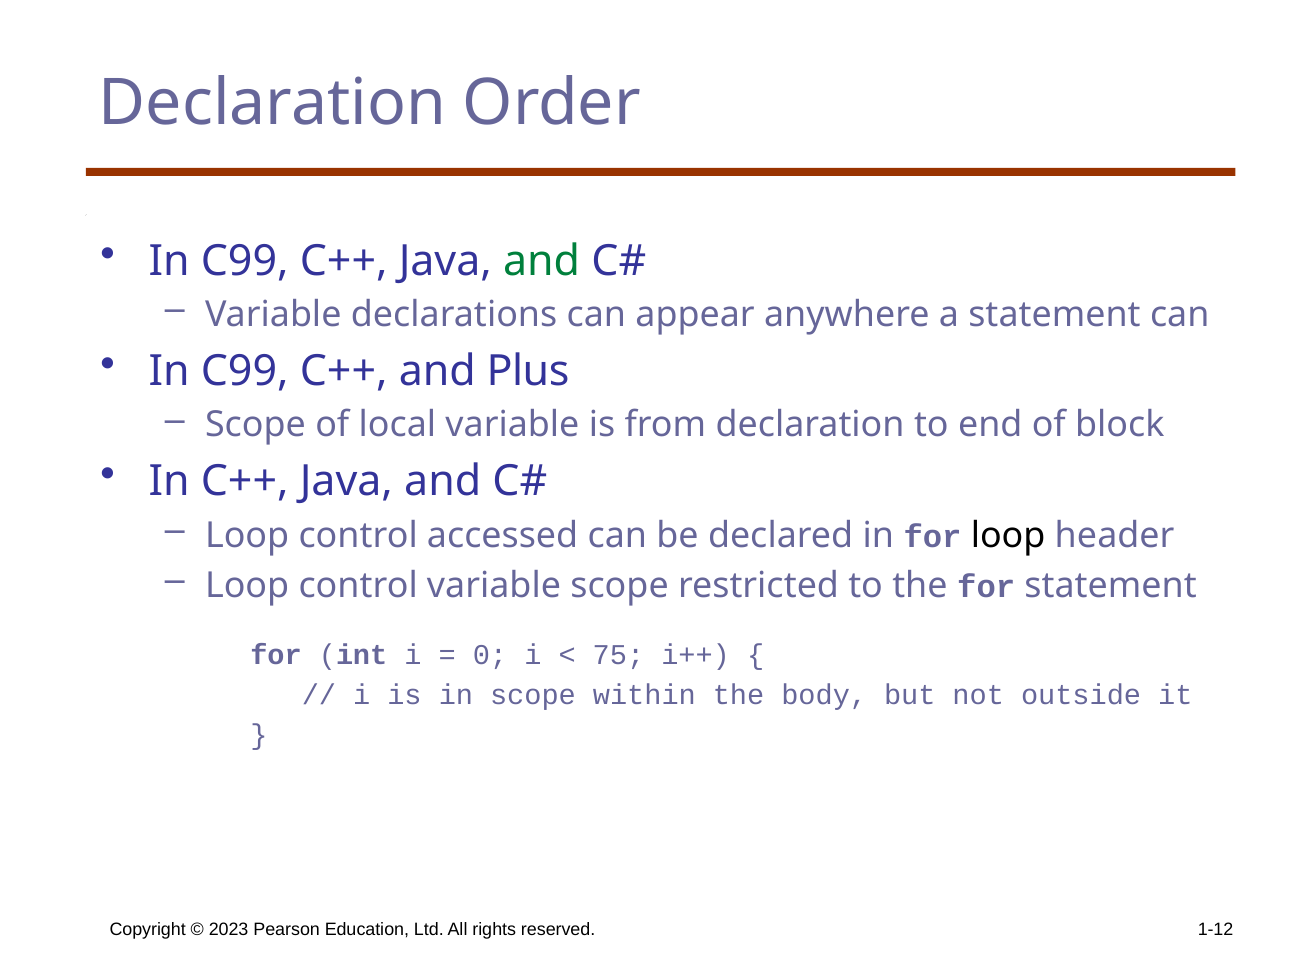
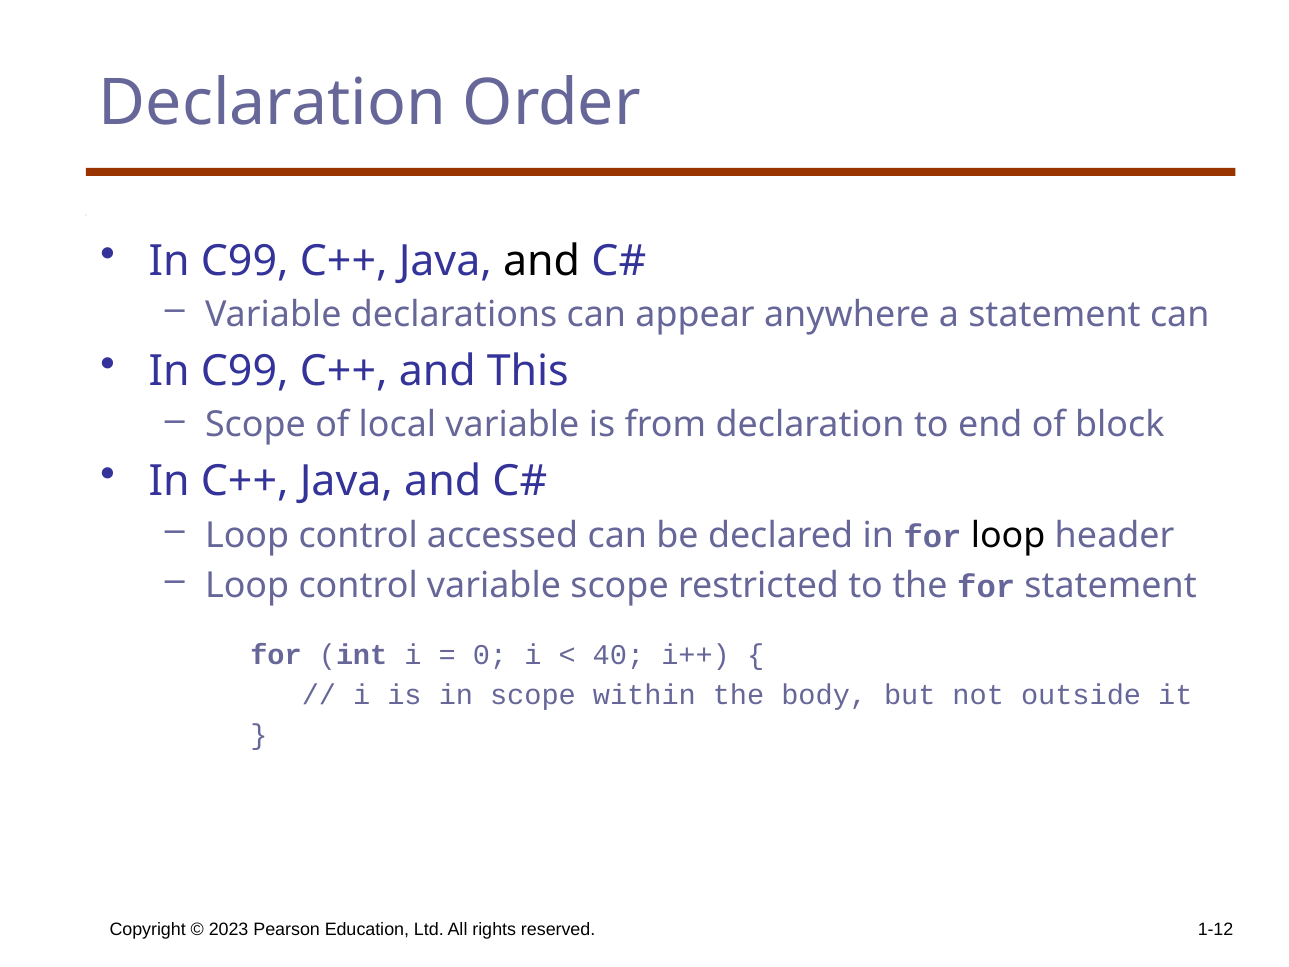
and colour: green -> black (542, 261)
Plus: Plus -> This (528, 371)
75: 75 -> 40 (619, 654)
